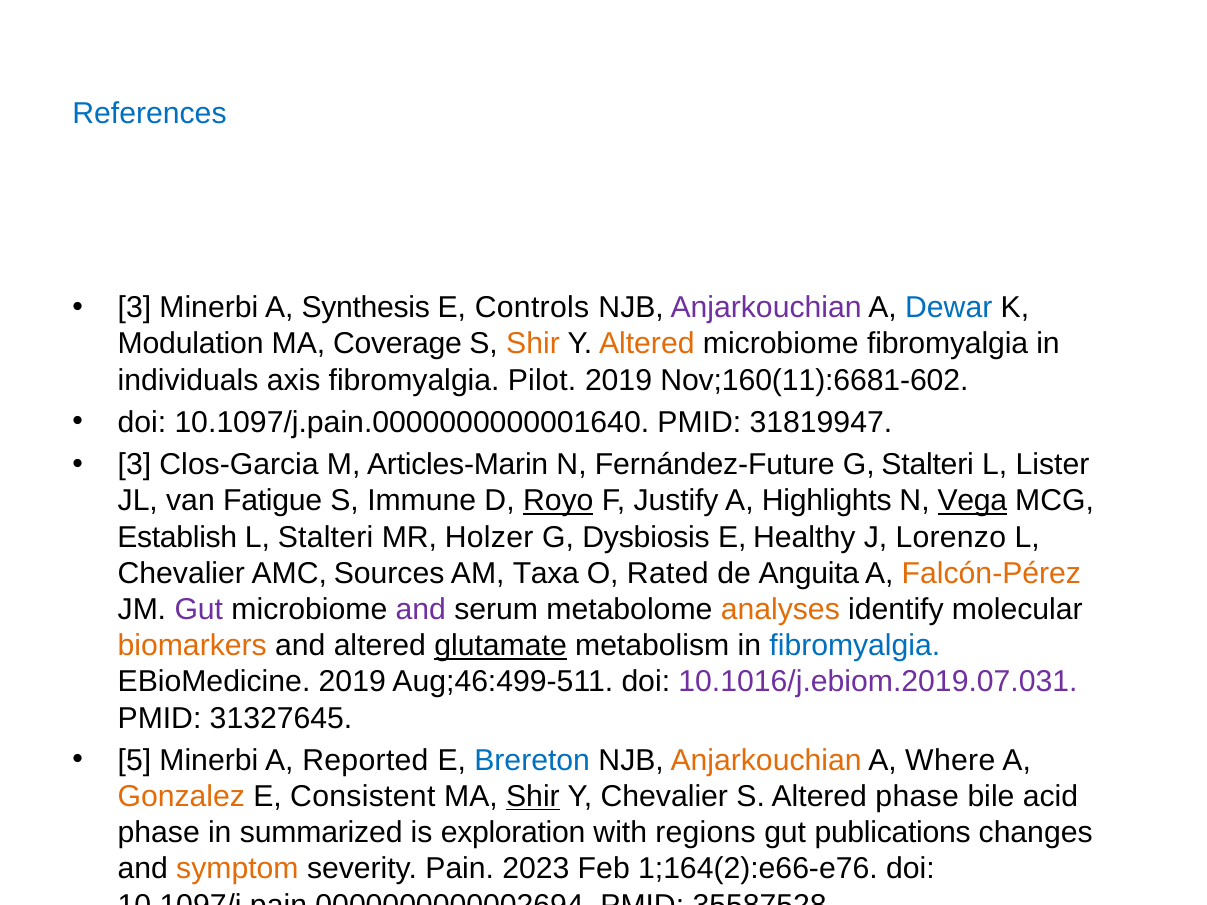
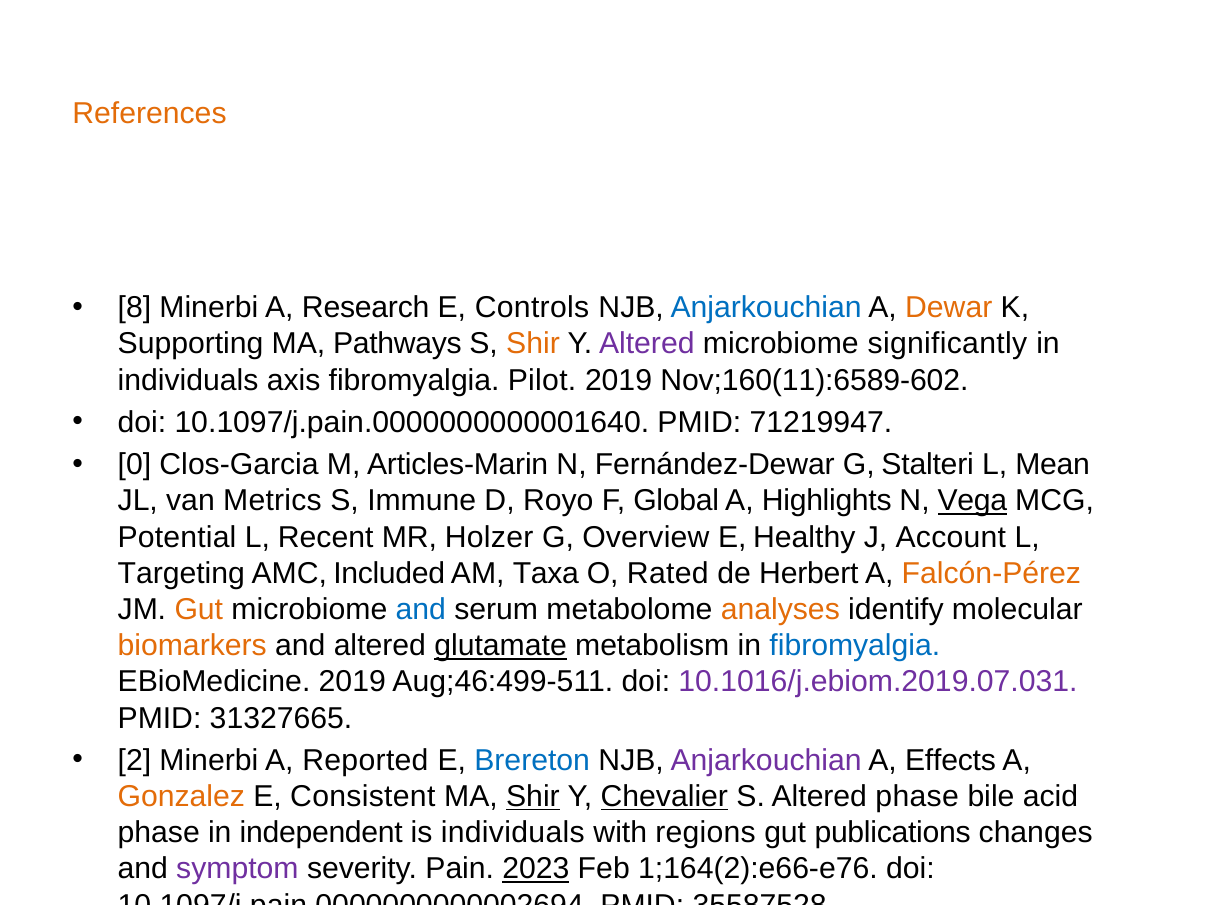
References colour: blue -> orange (150, 114)
3: 3 -> 8 (134, 308)
Synthesis: Synthesis -> Research (366, 308)
Anjarkouchian colour: purple -> blue (766, 308)
Dewar colour: blue -> orange (949, 308)
Modulation: Modulation -> Supporting (191, 344)
Coverage: Coverage -> Pathways (397, 344)
Altered colour: orange -> purple (647, 344)
microbiome fibromyalgia: fibromyalgia -> significantly (947, 344)
Nov;160(11):6681-602: Nov;160(11):6681-602 -> Nov;160(11):6589-602 (814, 380)
31819947: 31819947 -> 71219947 (821, 423)
3: 3 -> 0 (134, 465)
Fernández-Future: Fernández-Future -> Fernández-Dewar (715, 465)
L Lister: Lister -> Mean (1053, 465)
Fatigue: Fatigue -> Metrics (272, 501)
Royo underline: present -> none (558, 501)
Justify: Justify -> Global (676, 501)
Establish: Establish -> Potential (177, 537)
L Stalteri: Stalteri -> Recent (326, 537)
Dysbiosis: Dysbiosis -> Overview (646, 537)
J Lorenzo: Lorenzo -> Account (951, 537)
Chevalier: Chevalier -> Targeting (181, 573)
Sources: Sources -> Included (389, 573)
de Anguita: Anguita -> Herbert (809, 573)
Gut colour: purple -> orange (199, 610)
and colour: purple -> blue (421, 610)
31327645: 31327645 -> 31327665 (281, 718)
5: 5 -> 2 (134, 761)
Anjarkouchian colour: orange -> purple (766, 761)
Where: Where -> Effects (951, 761)
Chevalier underline: none -> present (664, 797)
summarized: summarized -> independent (321, 833)
is exploration: exploration -> individuals (513, 833)
symptom colour: orange -> purple (237, 869)
2023 underline: none -> present (536, 869)
